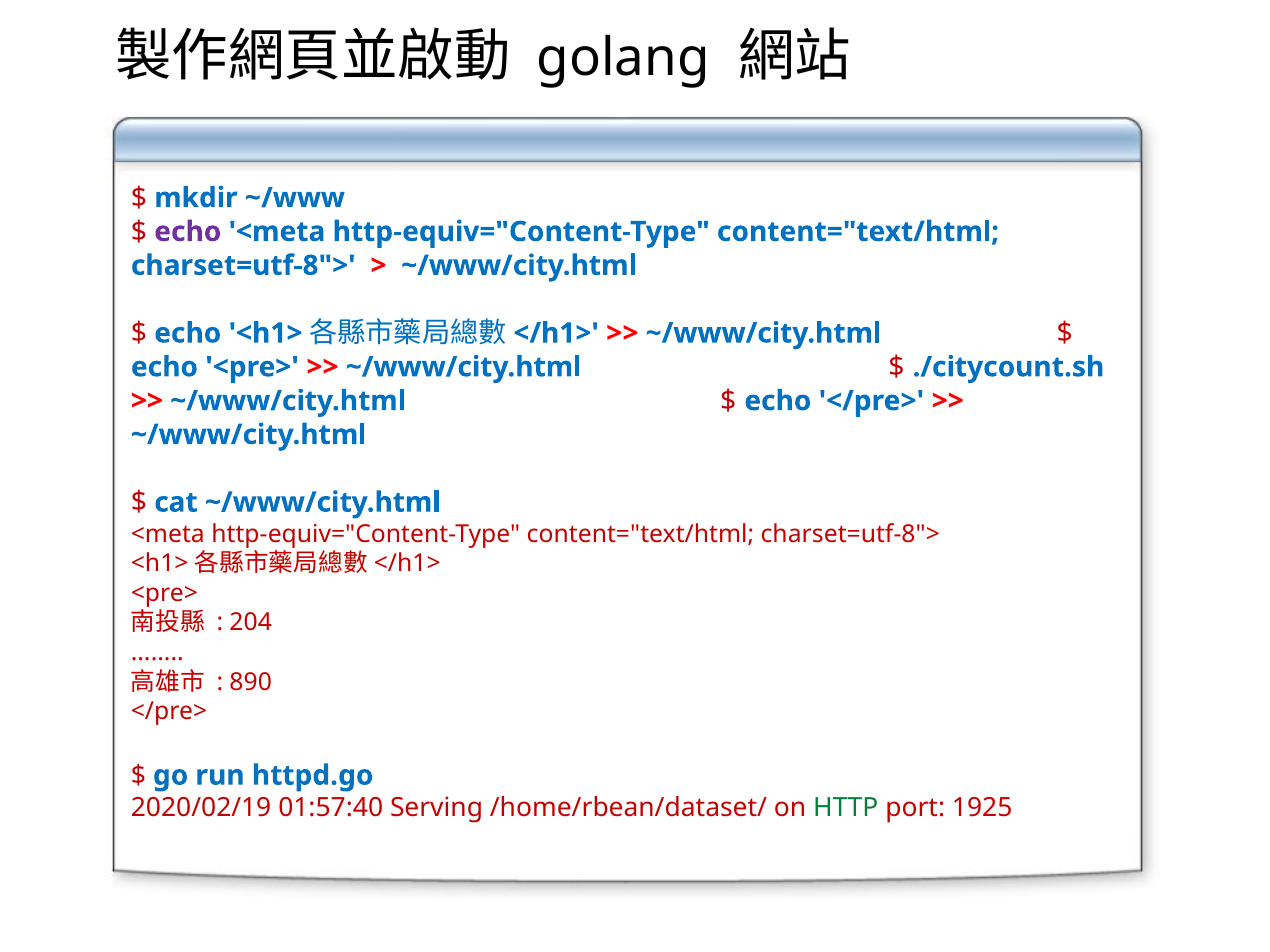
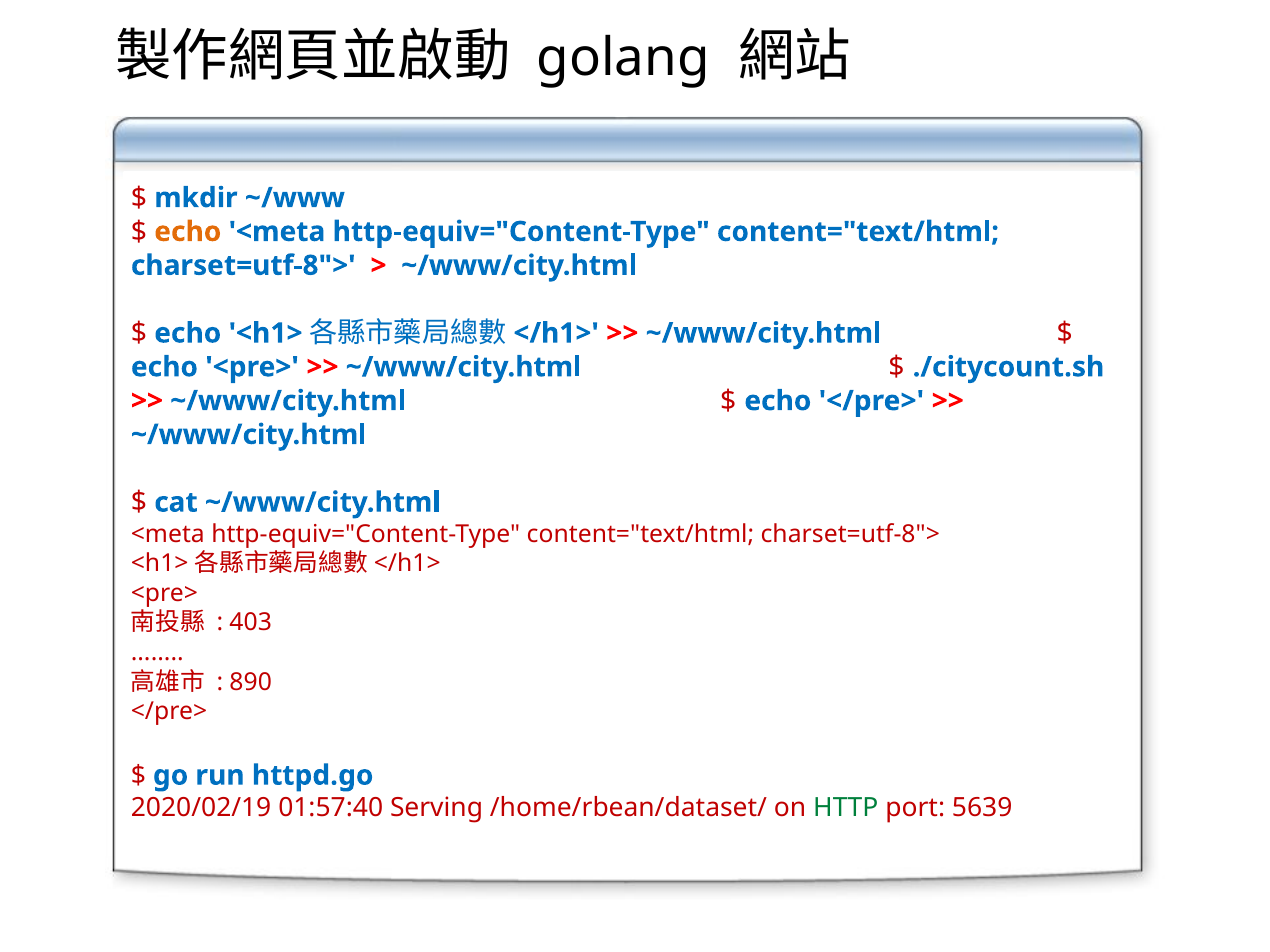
echo colour: purple -> orange (188, 232)
204: 204 -> 403 (251, 623)
1925: 1925 -> 5639 (982, 808)
